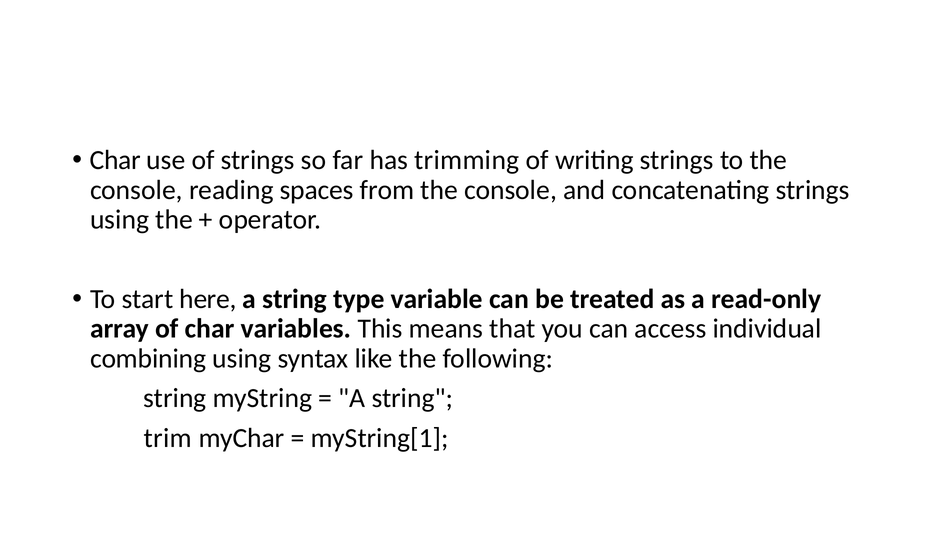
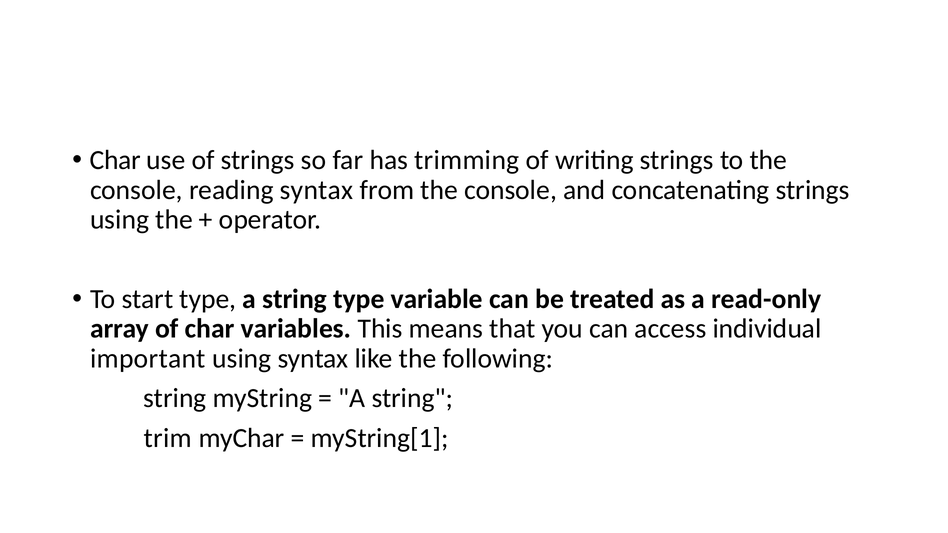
reading spaces: spaces -> syntax (317, 190)
start here: here -> type (208, 299)
combining: combining -> important (148, 359)
